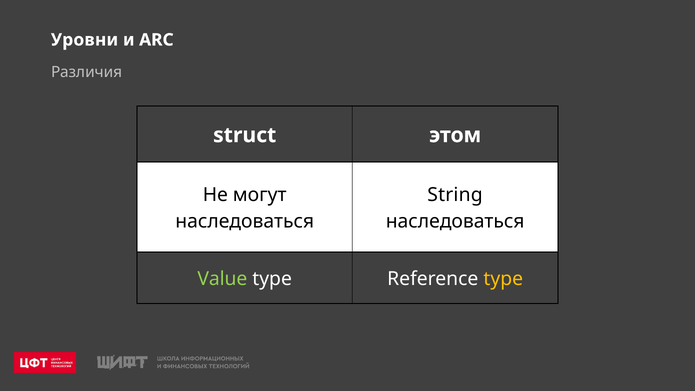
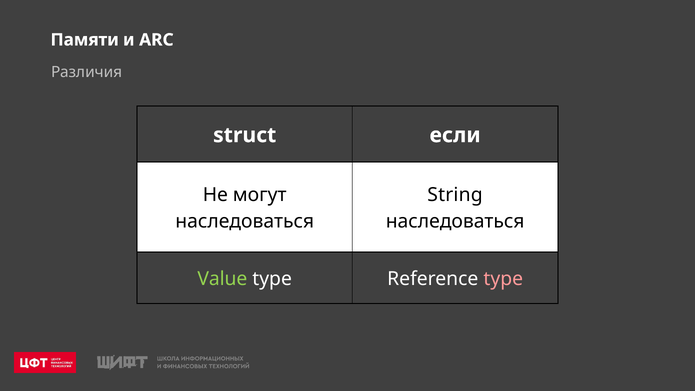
Уровни: Уровни -> Памяти (85, 40)
этом: этом -> если (455, 135)
type colour: yellow -> pink (503, 279)
